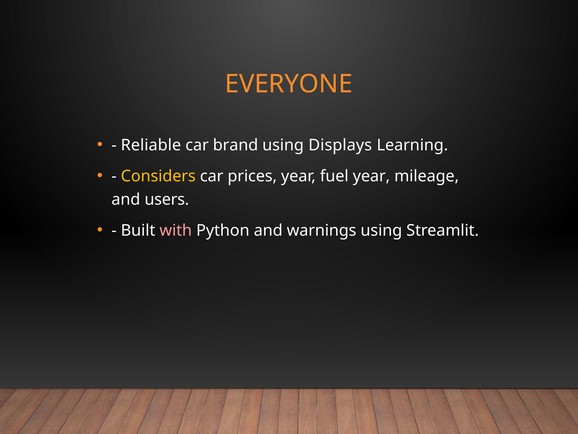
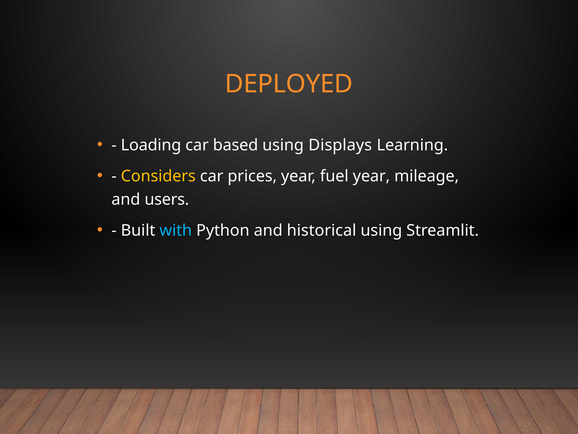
EVERYONE: EVERYONE -> DEPLOYED (289, 84)
Reliable: Reliable -> Loading (151, 145)
brand: brand -> based (236, 145)
with colour: pink -> light blue (176, 230)
warnings: warnings -> historical (322, 230)
